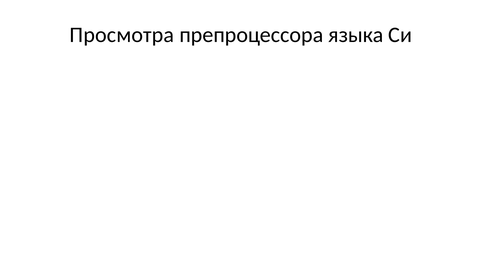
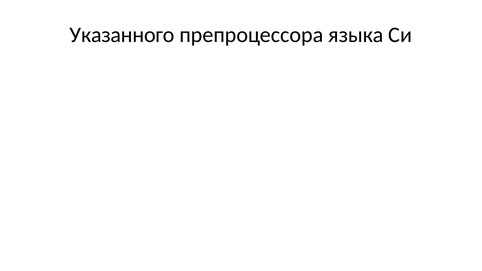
Просмотра: Просмотра -> Указанного (122, 35)
